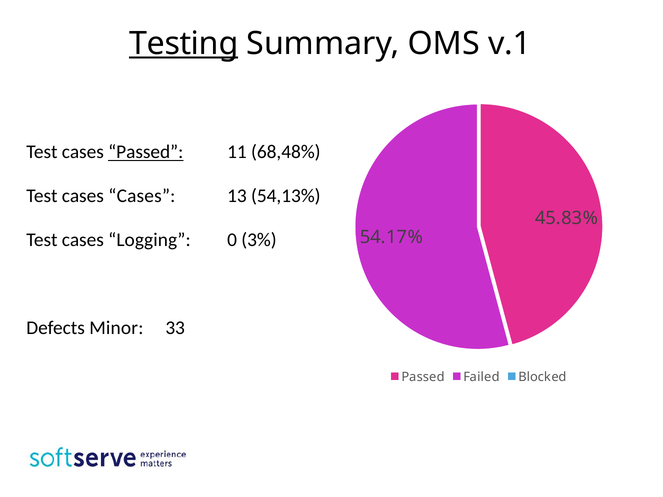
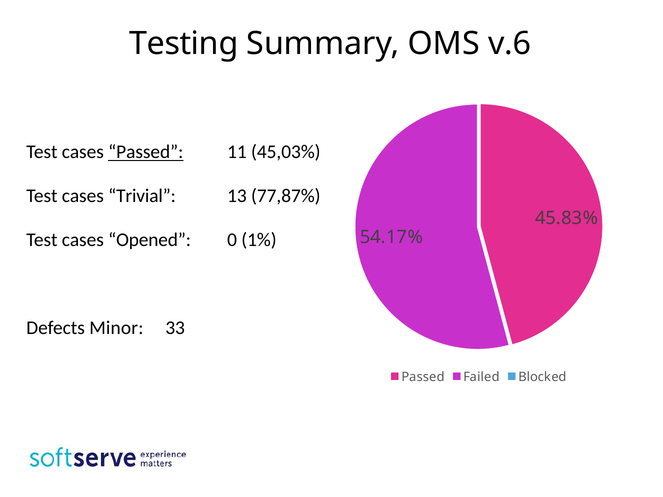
Testing underline: present -> none (184, 44)
v.1: v.1 -> v.6 (510, 44)
68,48%: 68,48% -> 45,03% (286, 152)
cases Cases: Cases -> Trivial (142, 196)
54,13%: 54,13% -> 77,87% (286, 196)
Logging: Logging -> Opened (150, 240)
3%: 3% -> 1% (259, 240)
